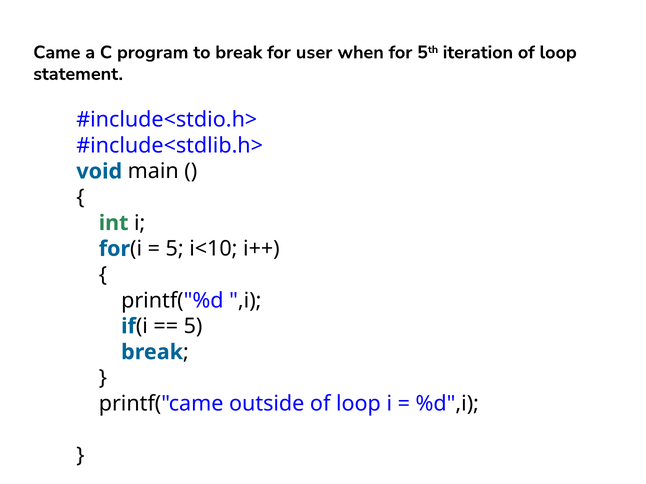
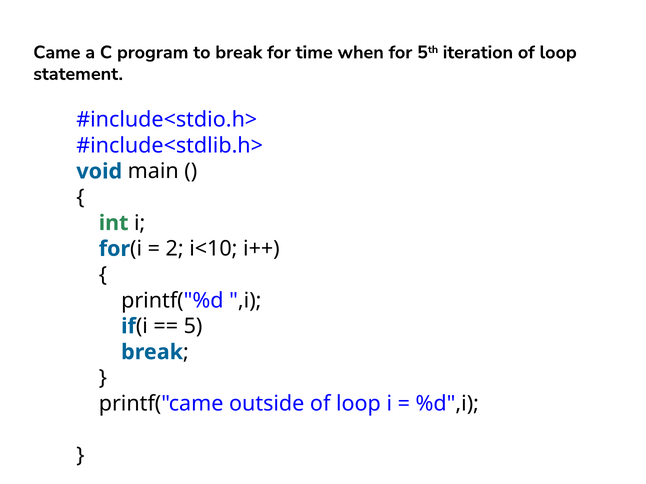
user: user -> time (314, 52)
5: 5 -> 2 (175, 249)
